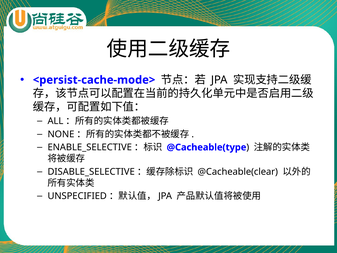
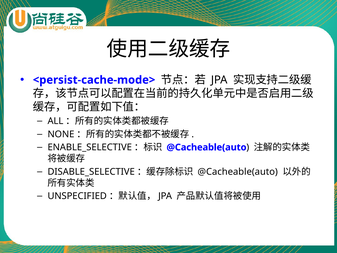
@Cacheable(type: @Cacheable(type -> @Cacheable(auto (207, 147)
@Cacheable(clear: @Cacheable(clear -> @Cacheable(auto (238, 172)
